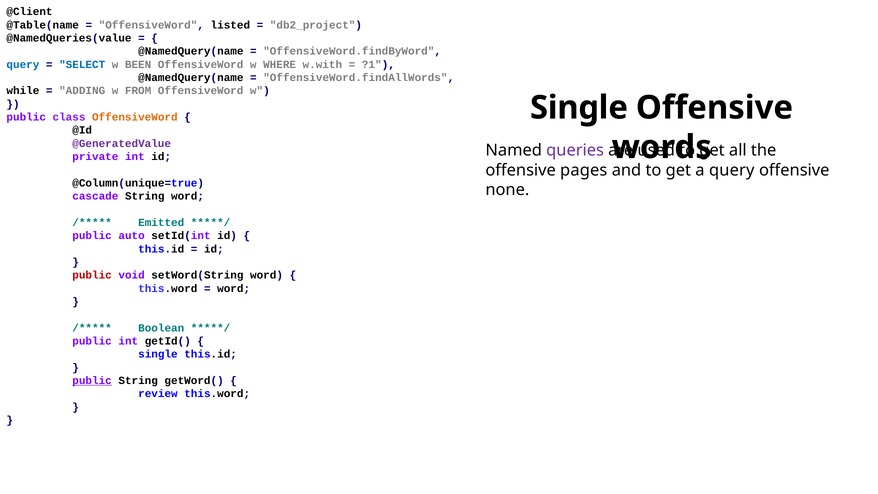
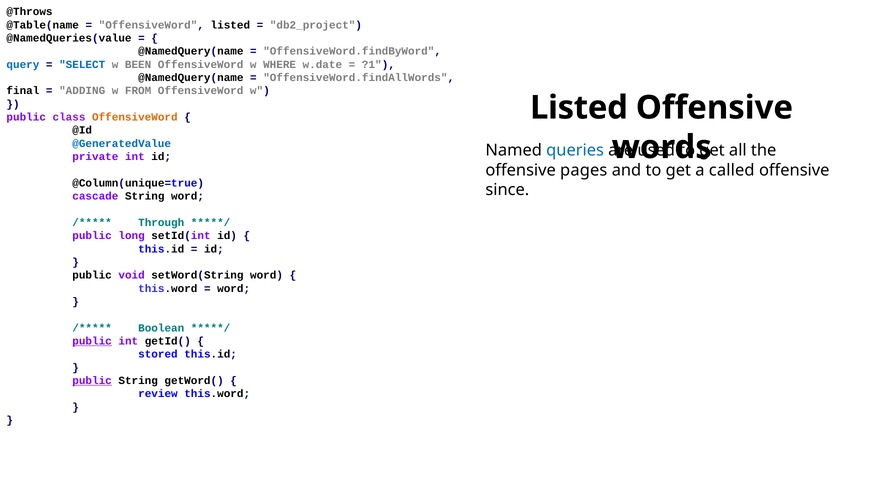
@Client: @Client -> @Throws (30, 12)
w.with: w.with -> w.date (322, 64)
while: while -> final (23, 91)
Single: Single -> Listed (579, 108)
@GeneratedValue colour: purple -> blue (122, 143)
queries colour: purple -> blue (575, 150)
query: query -> called (732, 170)
none: none -> since (507, 190)
Emitted: Emitted -> Through (161, 222)
auto: auto -> long (132, 236)
public colour: red -> black (92, 275)
public underline: none -> present (92, 341)
single: single -> stored (158, 354)
